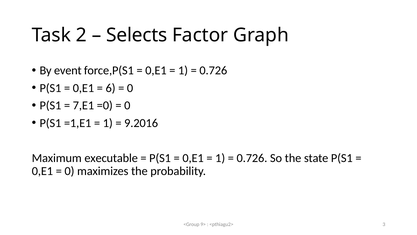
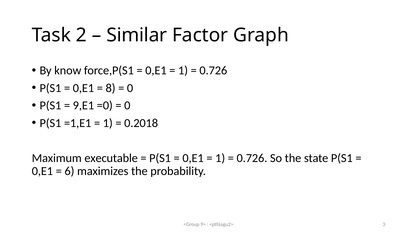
Selects: Selects -> Similar (137, 35)
event: event -> know (68, 70)
6: 6 -> 8 (111, 88)
7,E1: 7,E1 -> 9,E1 (83, 105)
9.2016: 9.2016 -> 0.2018 (141, 123)
0: 0 -> 6 (69, 171)
